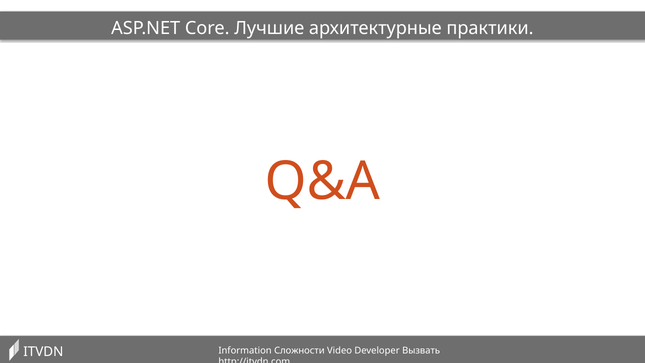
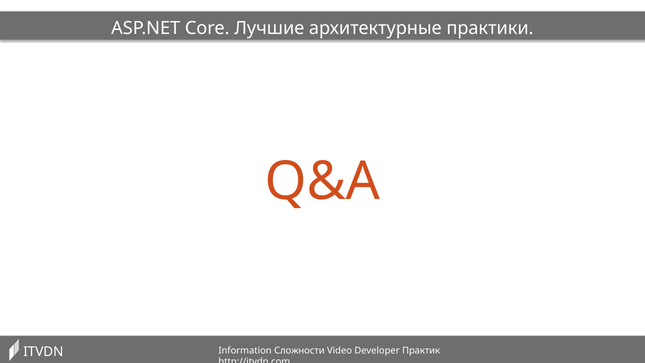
Вызвать: Вызвать -> Практик (421, 350)
